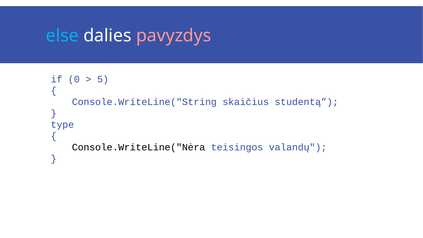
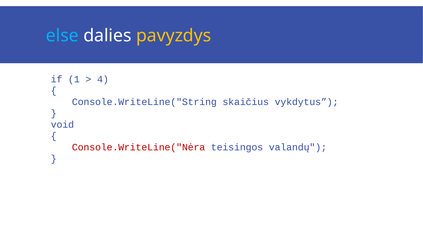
pavyzdys colour: pink -> yellow (174, 36)
0: 0 -> 1 (74, 79)
5: 5 -> 4 (103, 79)
studentą: studentą -> vykdytus (307, 102)
type: type -> void (62, 125)
Console.WriteLine("Nėra colour: black -> red (139, 147)
